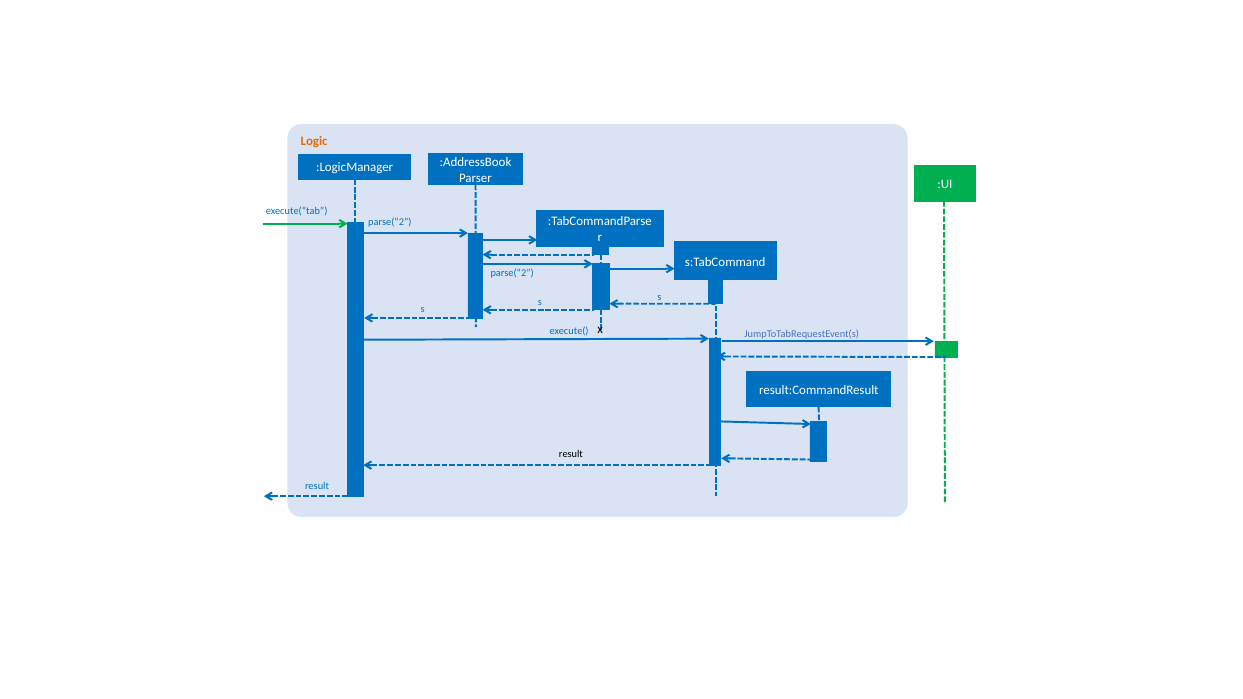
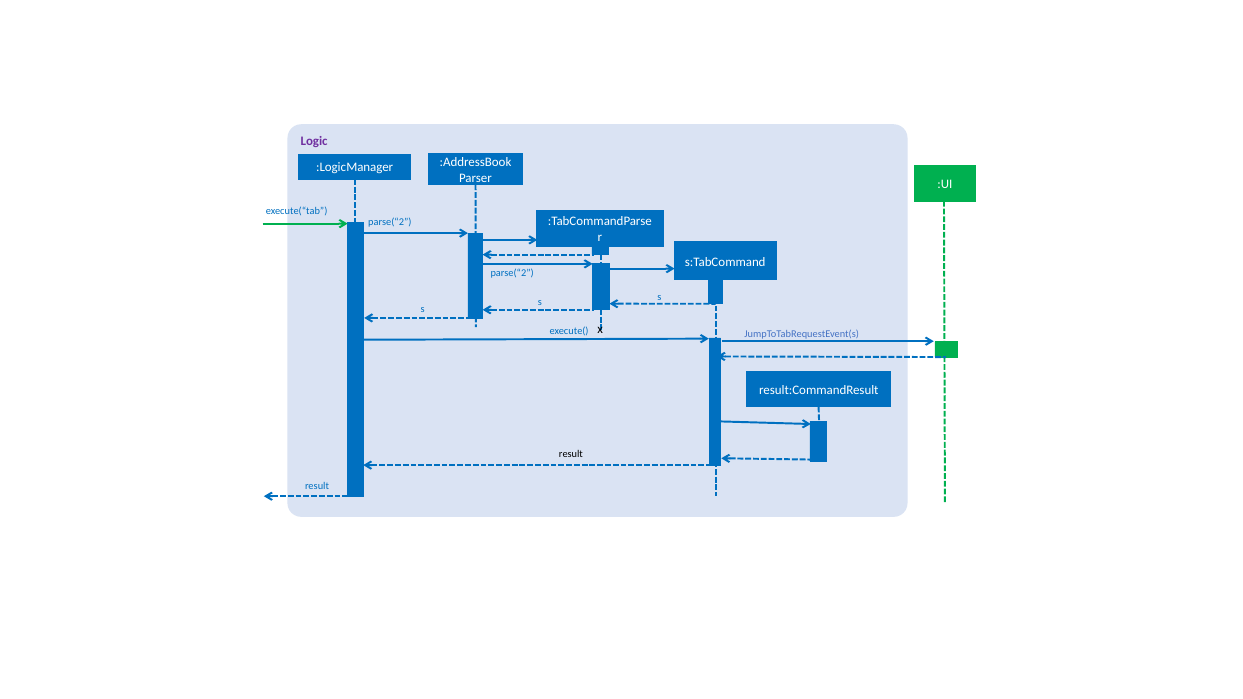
Logic colour: orange -> purple (314, 142)
